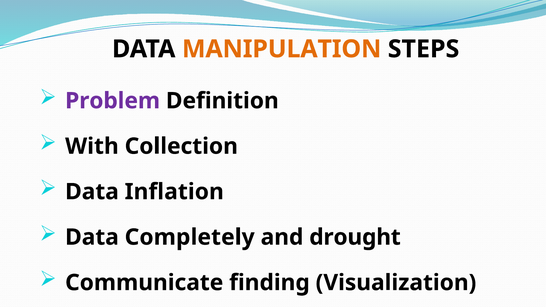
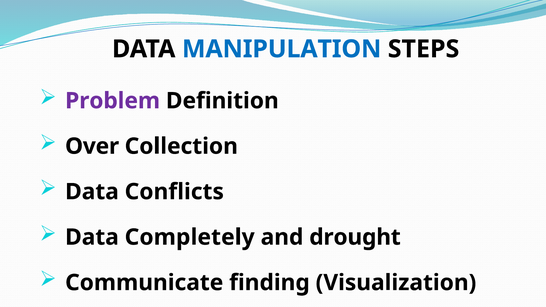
MANIPULATION colour: orange -> blue (282, 49)
With: With -> Over (92, 146)
Inflation: Inflation -> Conflicts (174, 192)
